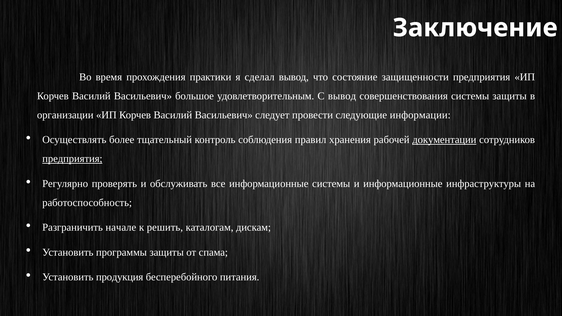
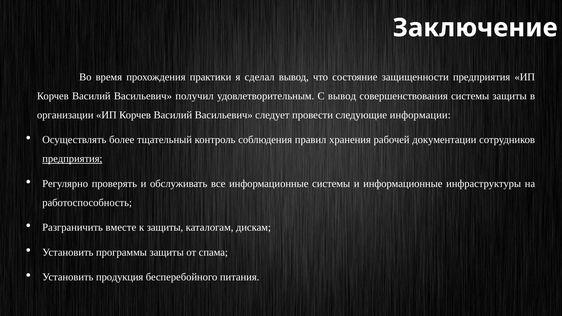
большое: большое -> получил (194, 96)
документации underline: present -> none (444, 140)
начале: начале -> вместе (121, 227)
к решить: решить -> защиты (165, 227)
